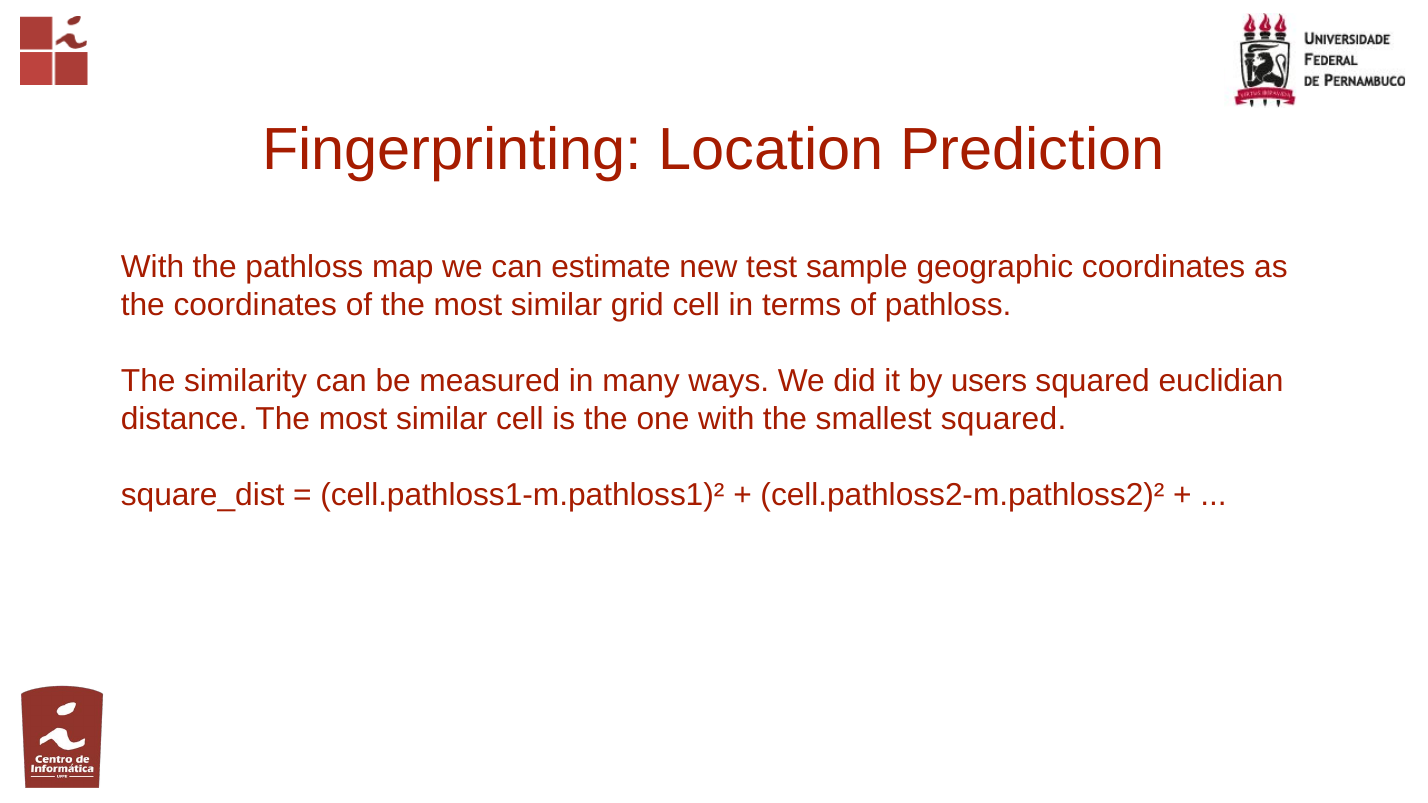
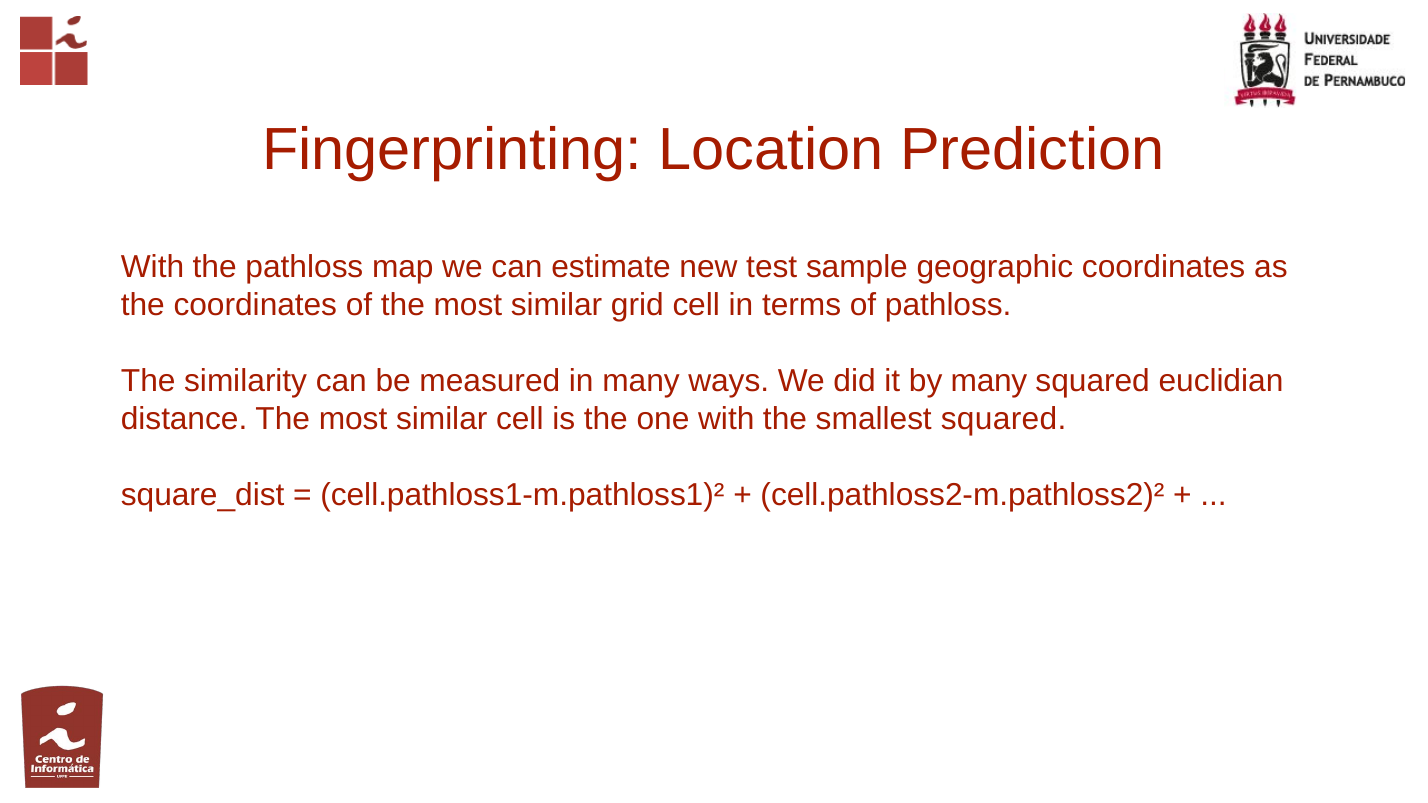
by users: users -> many (989, 382)
